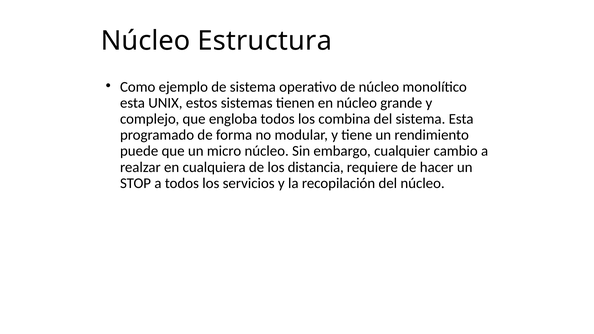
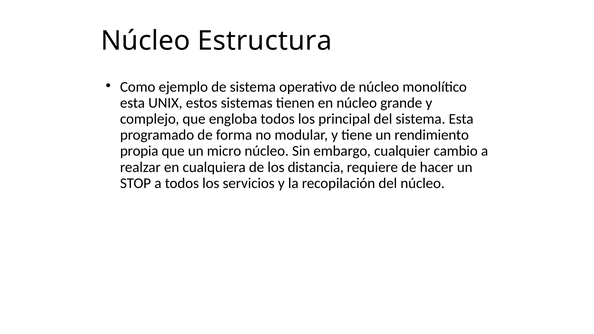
combina: combina -> principal (344, 119)
puede: puede -> propia (139, 151)
